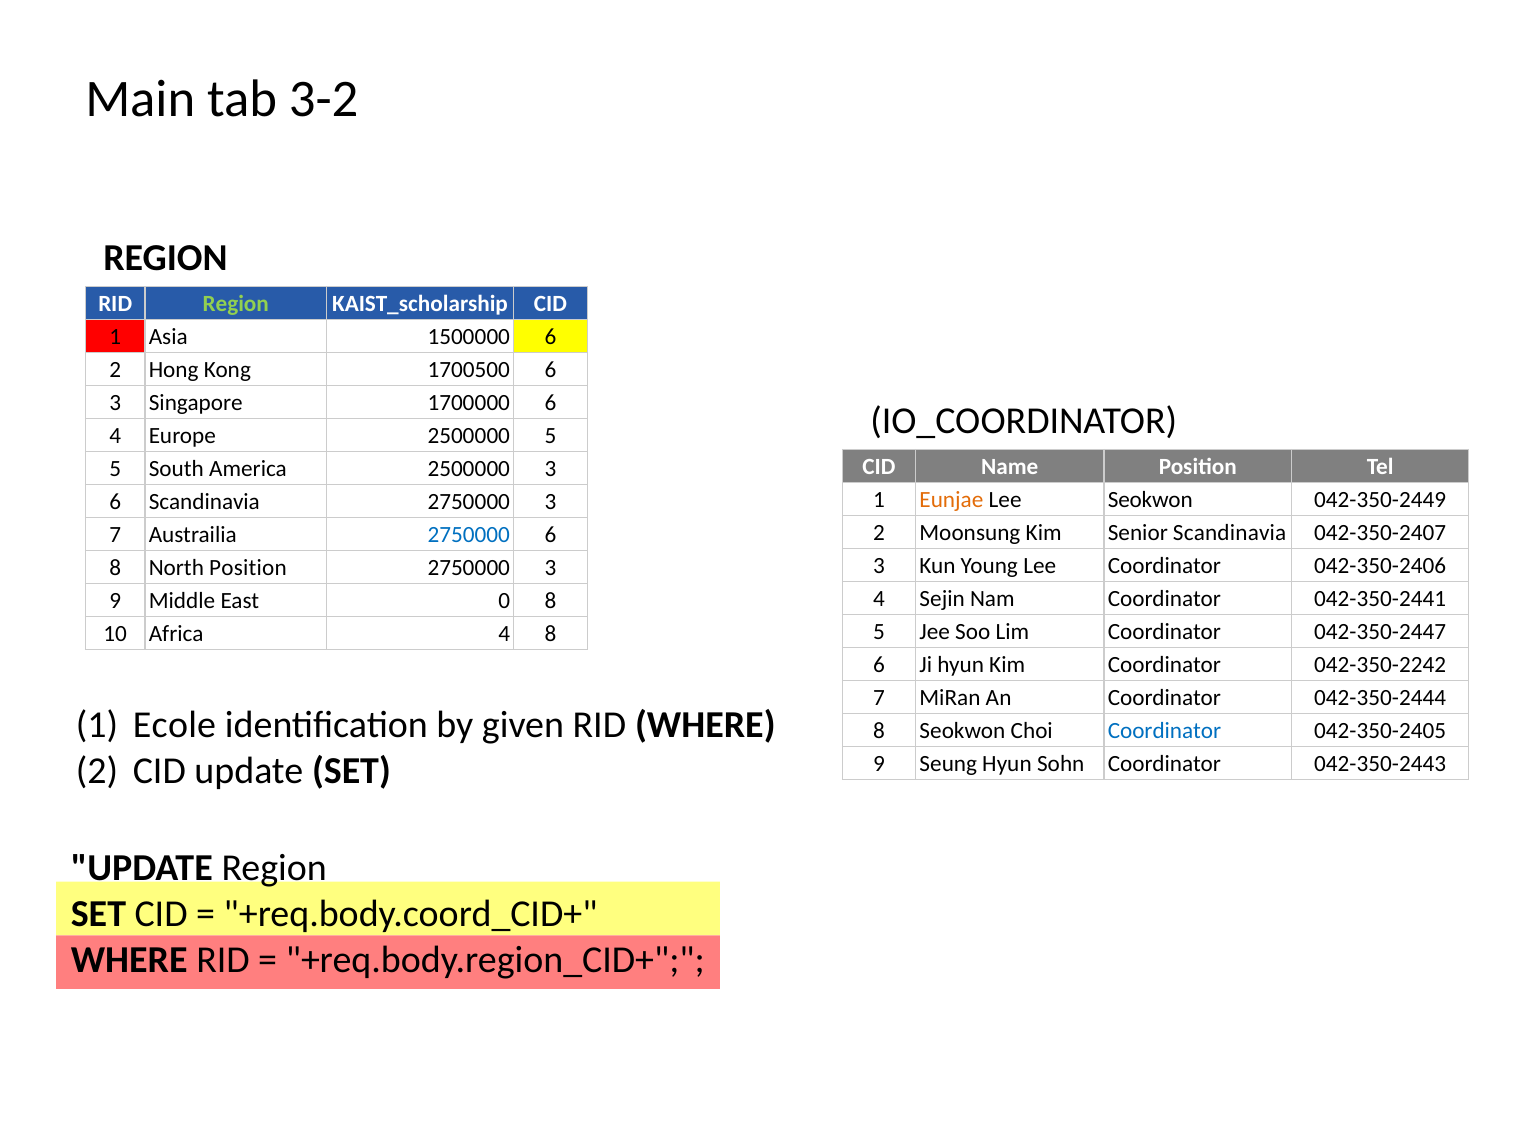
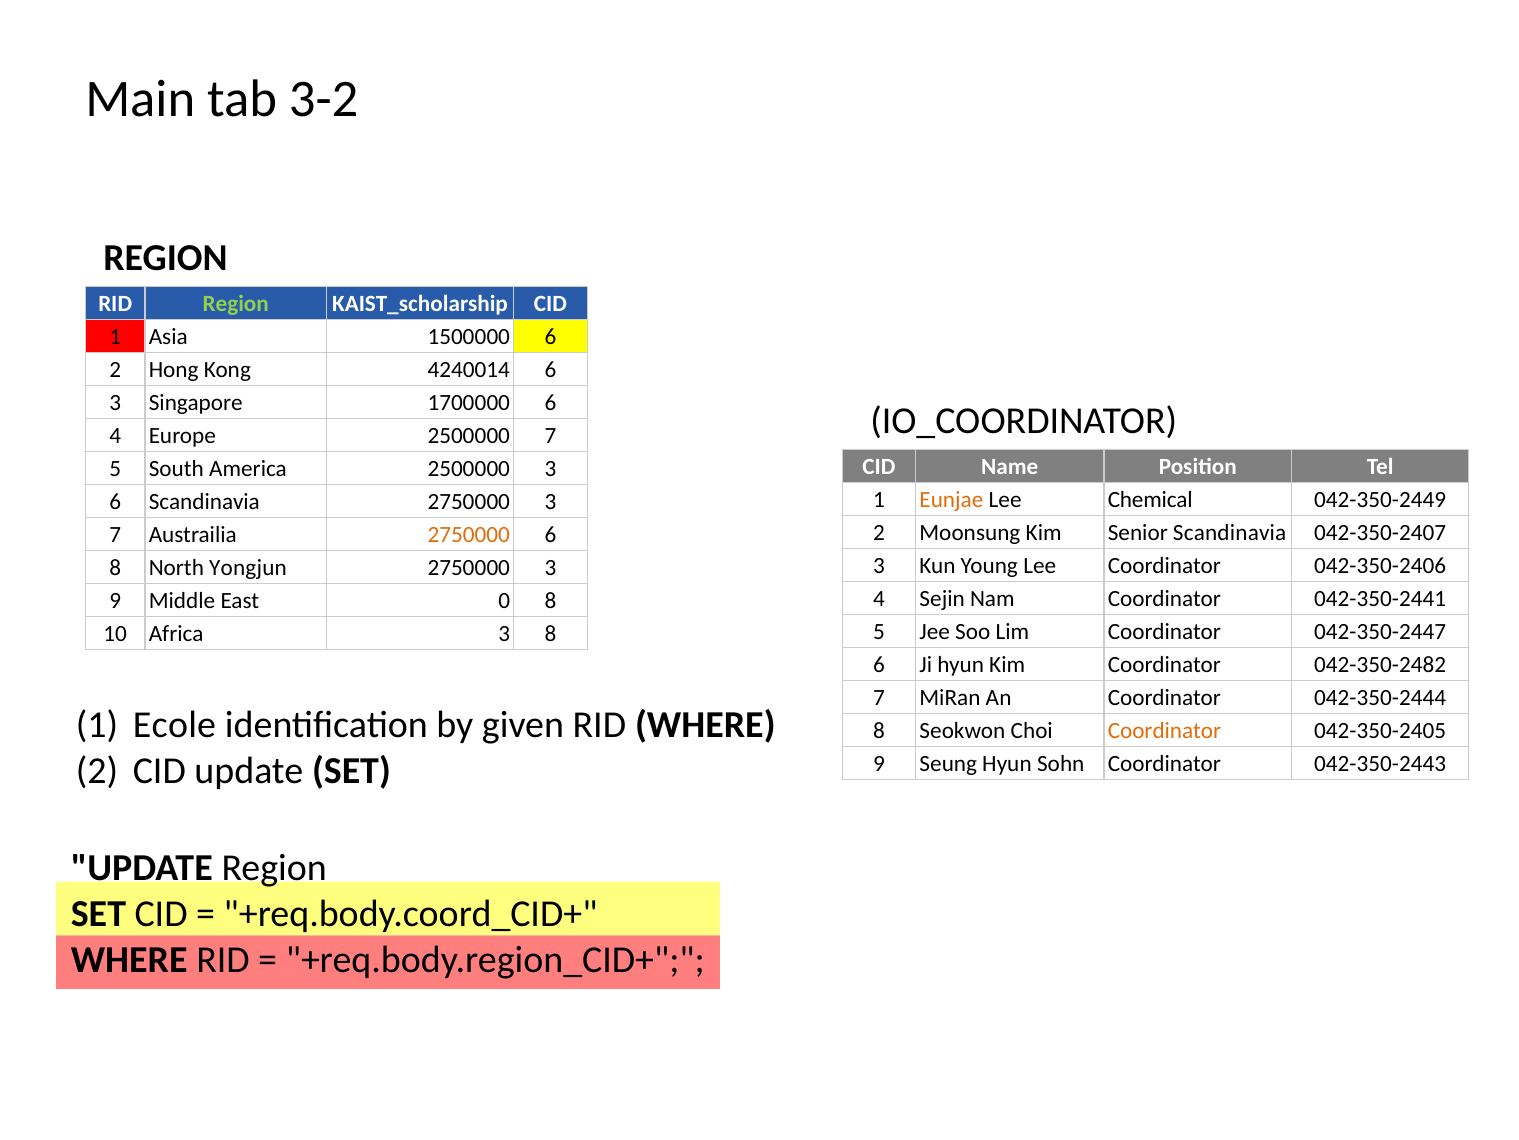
1700500: 1700500 -> 4240014 (469, 370)
2500000 5: 5 -> 7 (551, 435)
Lee Seokwon: Seokwon -> Chemical (1150, 499)
2750000 colour: blue -> orange (469, 534)
North Position: Position -> Yongjun (248, 567)
Africa 4: 4 -> 3 (504, 633)
042-350-2242: 042-350-2242 -> 042-350-2482 (1380, 664)
Coordinator colour: blue -> orange (1164, 730)
